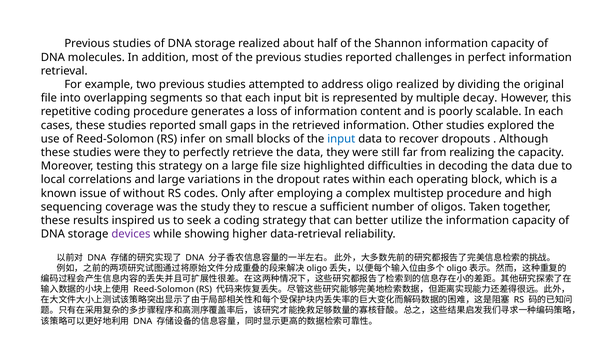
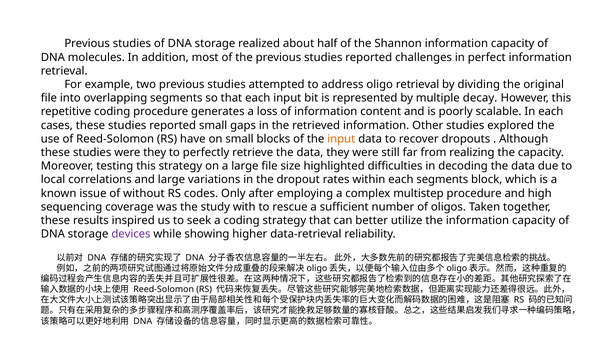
oligo realized: realized -> retrieval (418, 85)
infer: infer -> have (193, 139)
input colour: blue -> orange (341, 139)
each operating: operating -> segments (442, 180)
study they: they -> with (244, 207)
